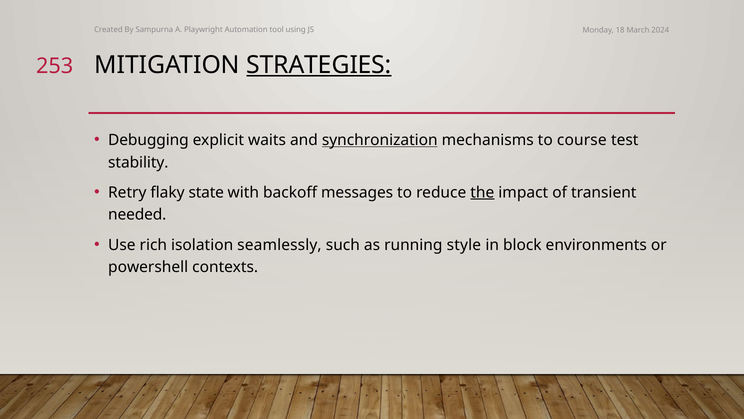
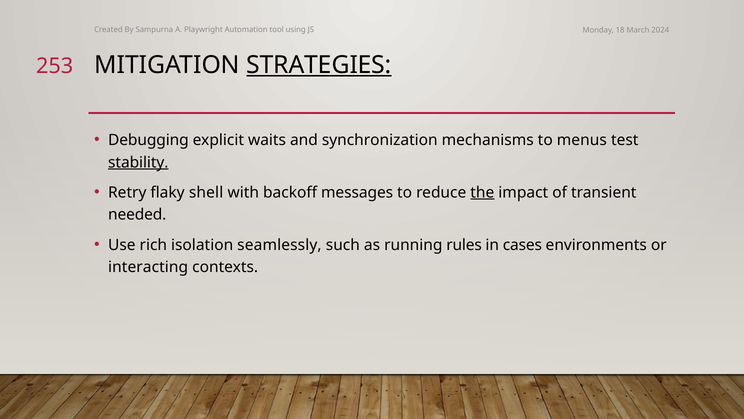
synchronization underline: present -> none (380, 140)
course: course -> menus (582, 140)
stability underline: none -> present (138, 162)
state: state -> shell (206, 192)
style: style -> rules (464, 245)
block: block -> cases (522, 245)
powershell: powershell -> interacting (148, 267)
